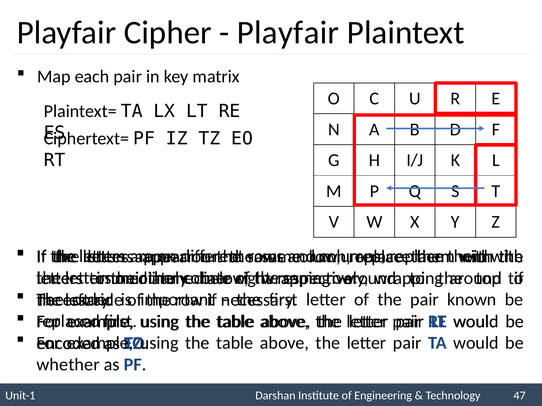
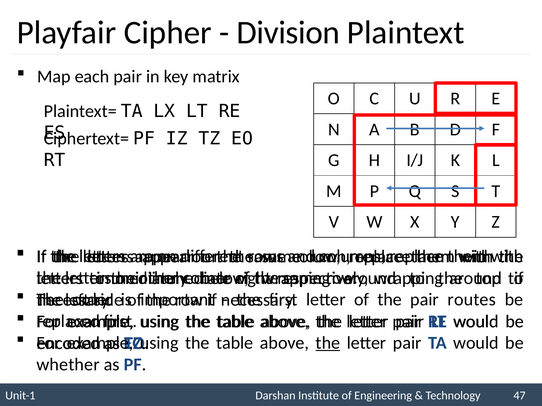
Playfair: Playfair -> Division (288, 33)
known: known -> routes (472, 300)
the underline: none -> present (328, 343)
